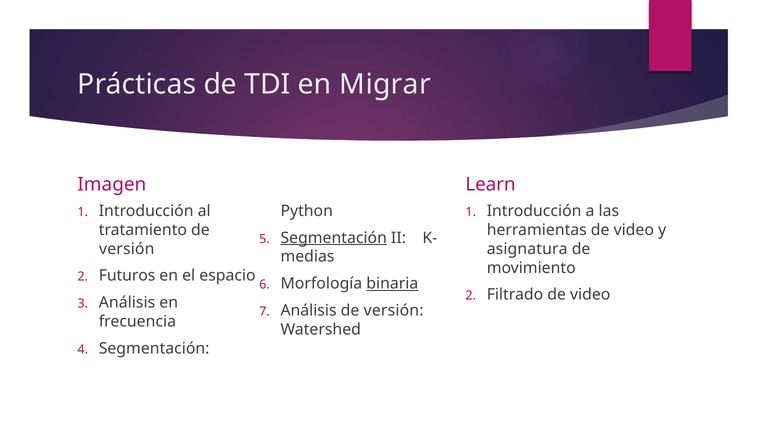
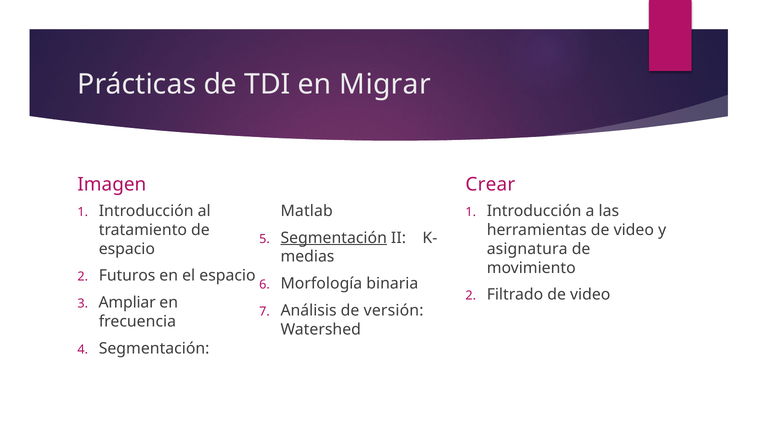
Learn: Learn -> Crear (490, 185)
Python: Python -> Matlab (307, 211)
versión: versión -> espacio (127, 249)
binaria underline: present -> none (392, 284)
Análisis: Análisis -> Ampliar (127, 303)
